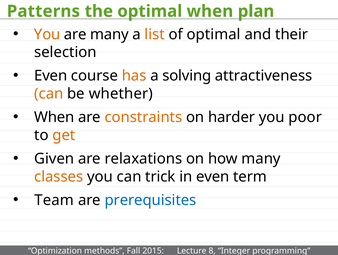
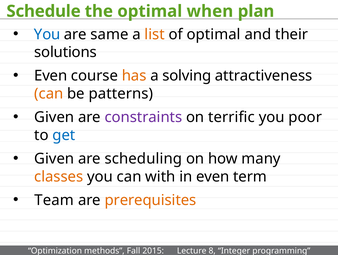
Patterns: Patterns -> Schedule (44, 11)
You colour: orange -> blue (47, 34)
are many: many -> same (109, 34)
selection: selection -> solutions (65, 52)
whether: whether -> patterns (121, 94)
When: When -> Given (54, 117)
constraints colour: orange -> purple (143, 117)
harder: harder -> terrific (231, 117)
get colour: orange -> blue (64, 135)
relaxations: relaxations -> scheduling (143, 159)
trick: trick -> with (160, 177)
prerequisites colour: blue -> orange (150, 200)
